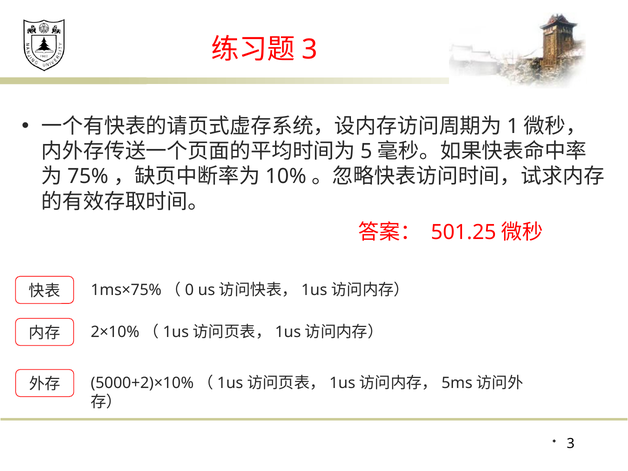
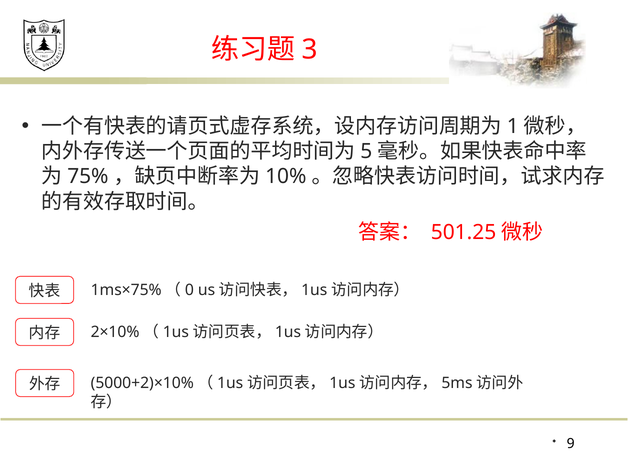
3: 3 -> 9 (571, 444)
